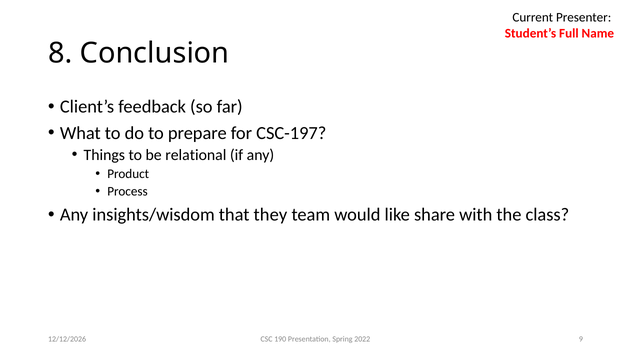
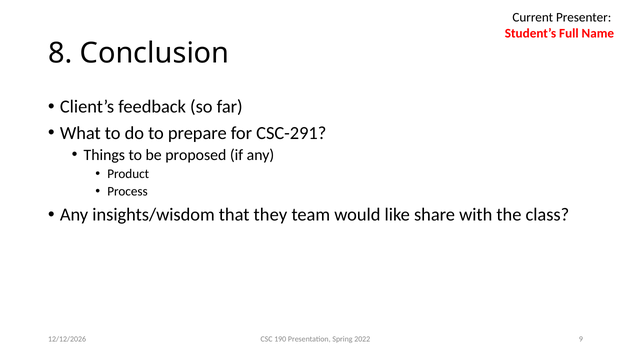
CSC-197: CSC-197 -> CSC-291 (291, 133)
relational: relational -> proposed (196, 155)
